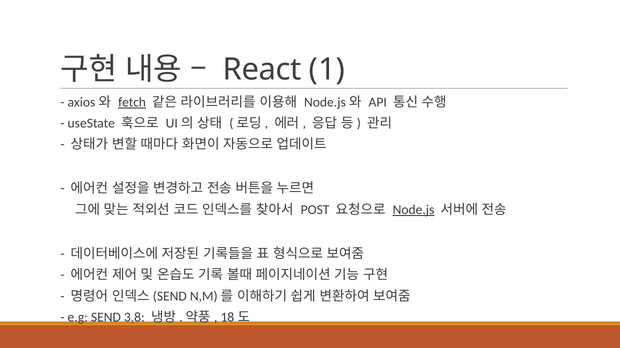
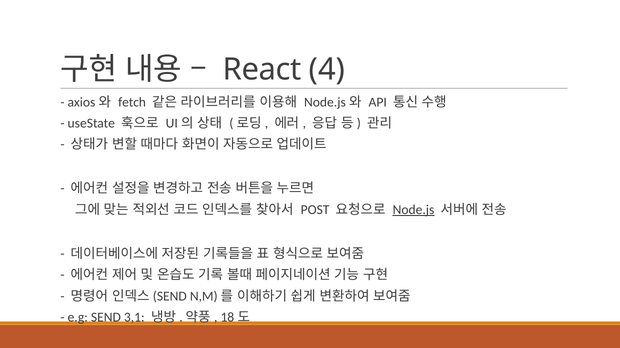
1: 1 -> 4 (327, 69)
fetch underline: present -> none (132, 102)
3,8: 3,8 -> 3,1 (134, 318)
